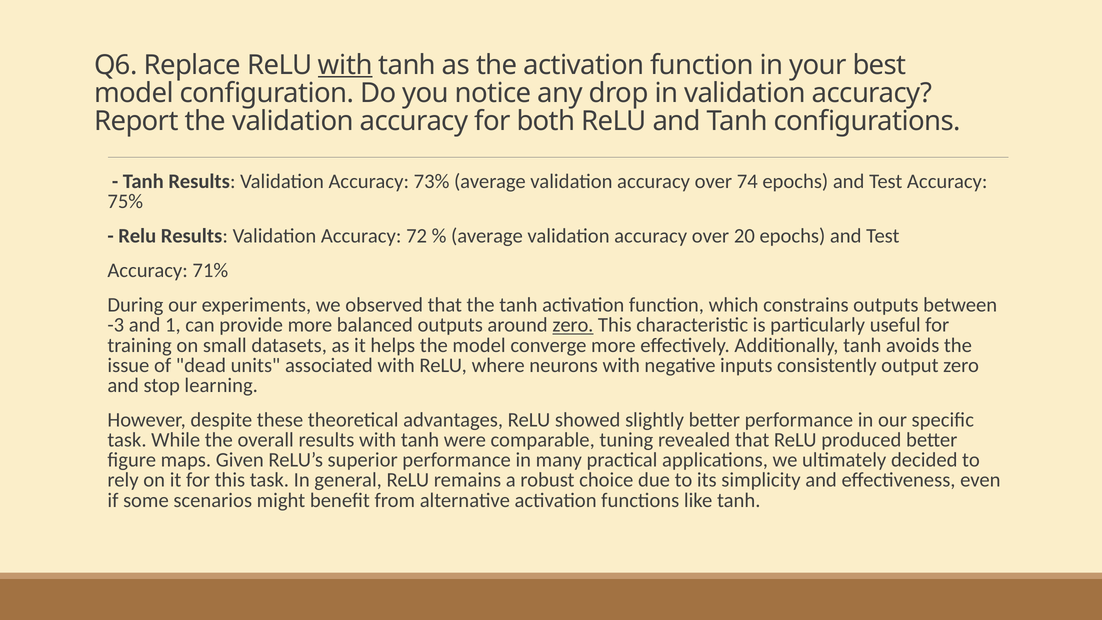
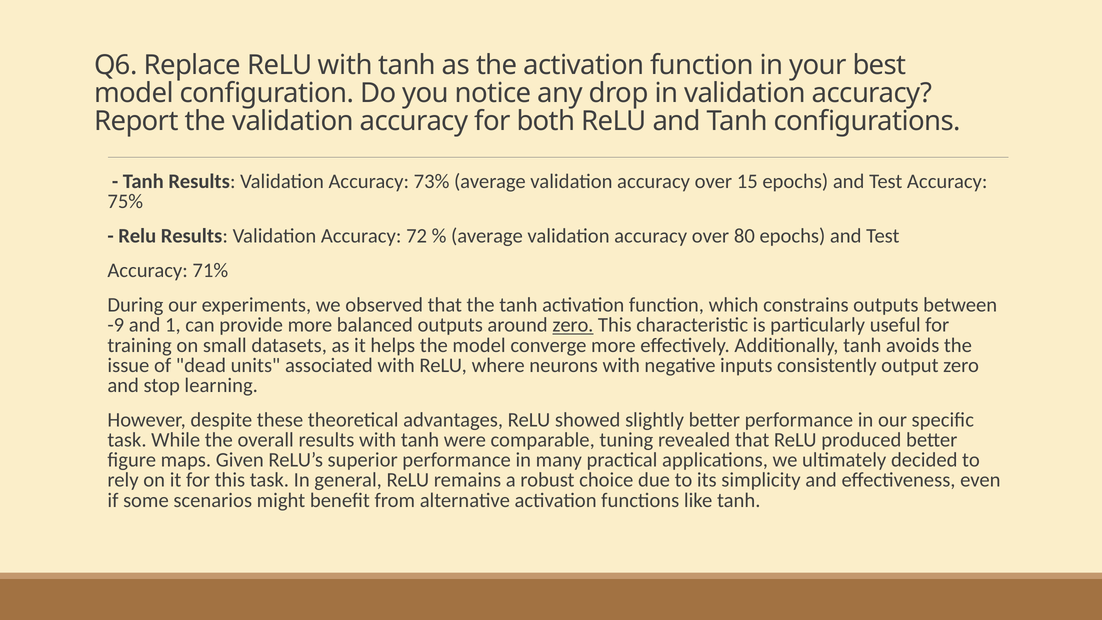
with underline: present -> none (345, 65)
74: 74 -> 15 (747, 181)
20: 20 -> 80 (744, 236)
-3: -3 -> -9 (116, 325)
